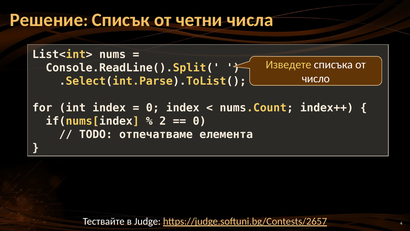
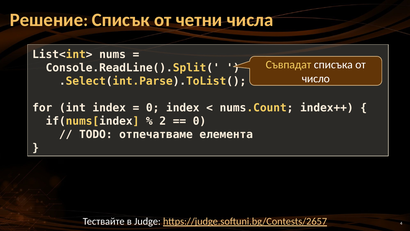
Изведете: Изведете -> Съвпадат (288, 65)
